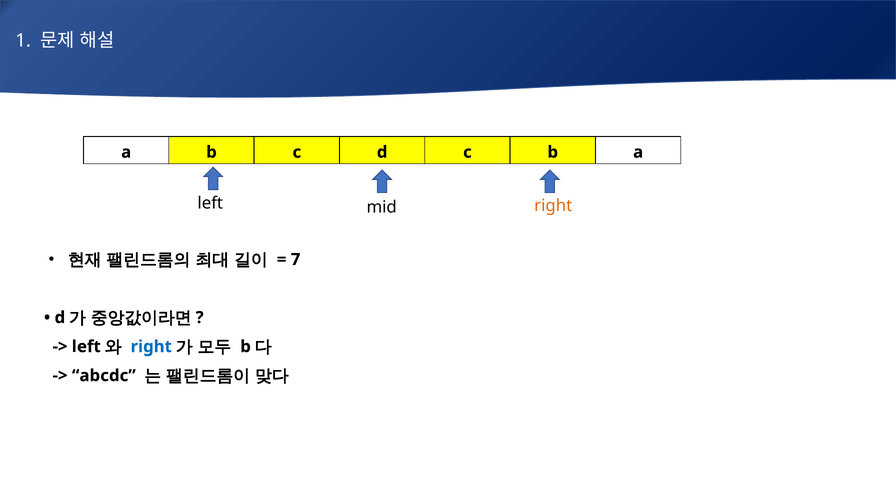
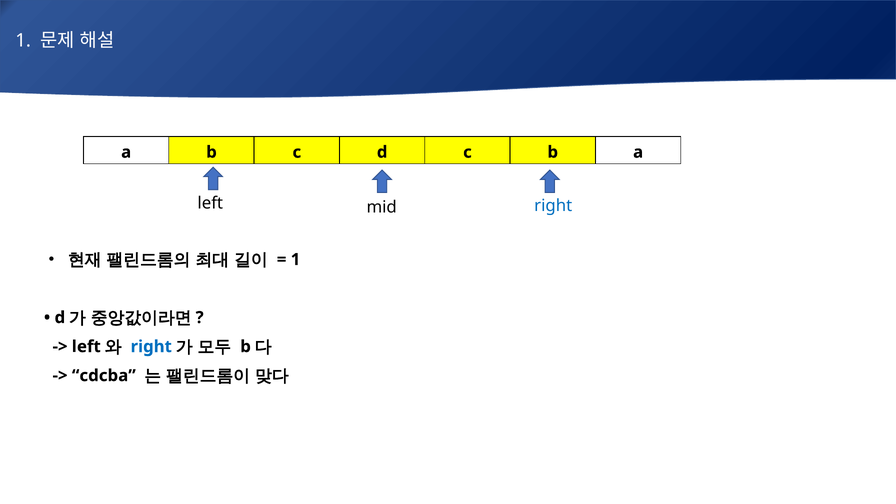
right colour: orange -> blue (553, 206)
7: 7 -> 1 (296, 260)
abcdc: abcdc -> cdcba (104, 376)
